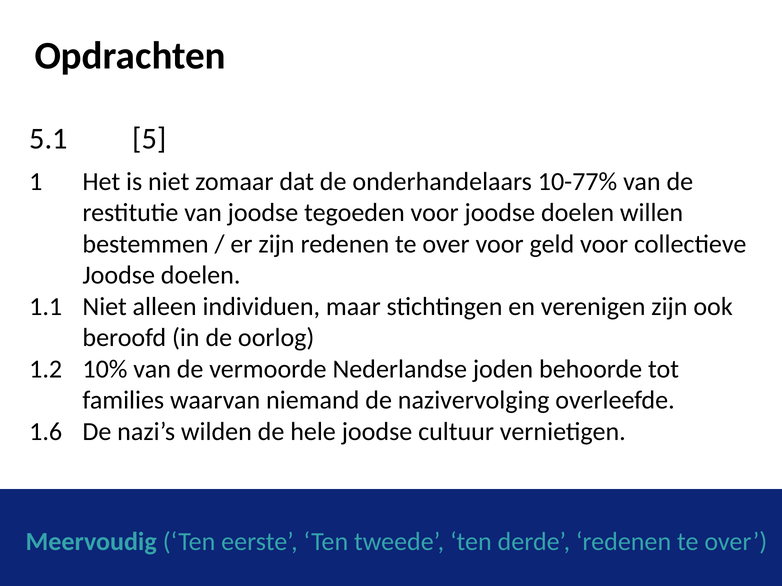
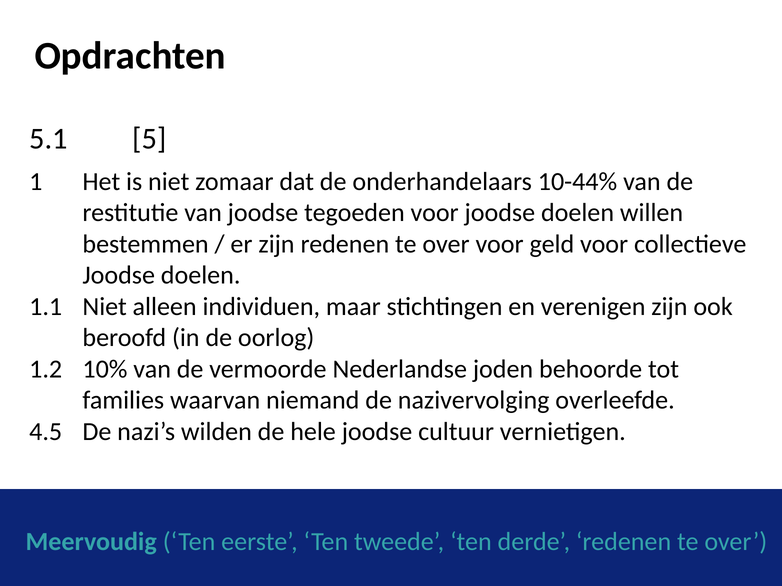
10-77%: 10-77% -> 10-44% (577, 182)
1.6: 1.6 -> 4.5 (46, 432)
